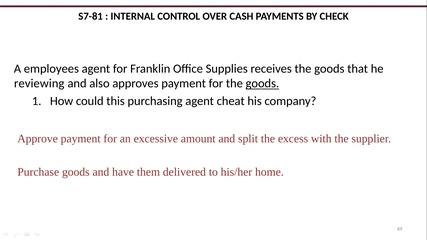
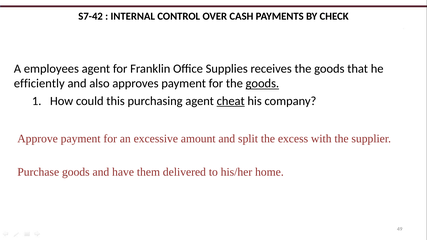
S7-81: S7-81 -> S7-42 (91, 16)
reviewing: reviewing -> efficiently (39, 84)
cheat underline: none -> present (231, 101)
